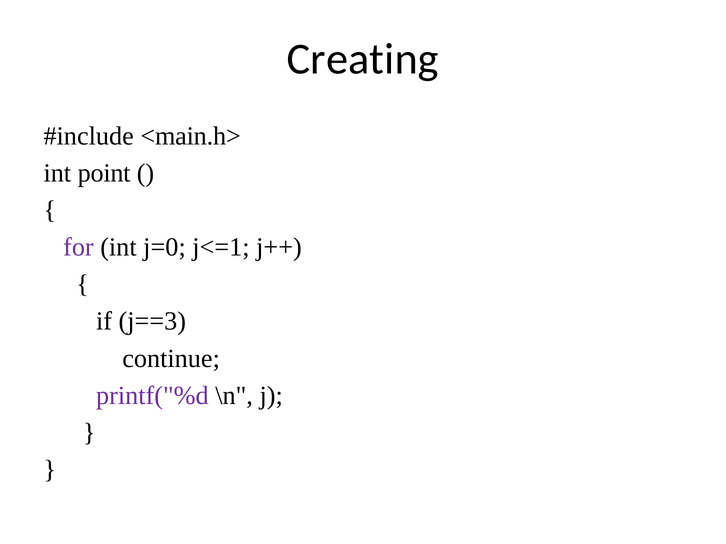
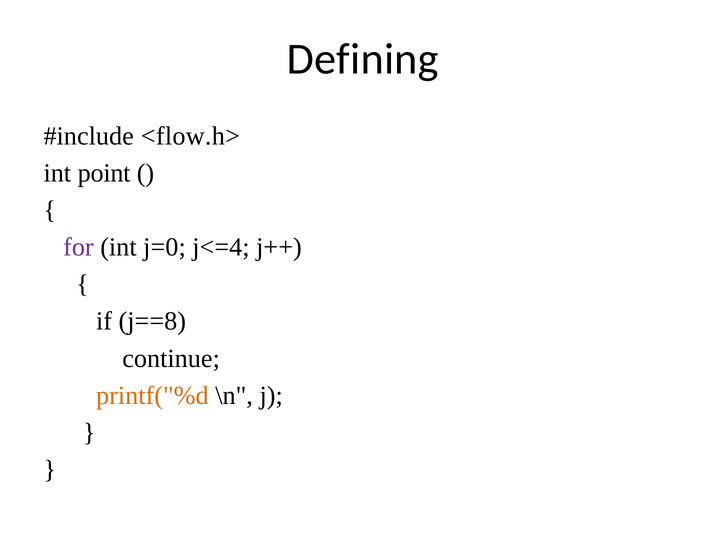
Creating: Creating -> Defining (363, 59)
<main.h>: <main.h> -> <flow.h> (190, 136)
j<=1: j<=1 -> j<=4 (221, 247)
j==3: j==3 -> j==8 (152, 322)
printf("%d colour: purple -> orange (152, 396)
